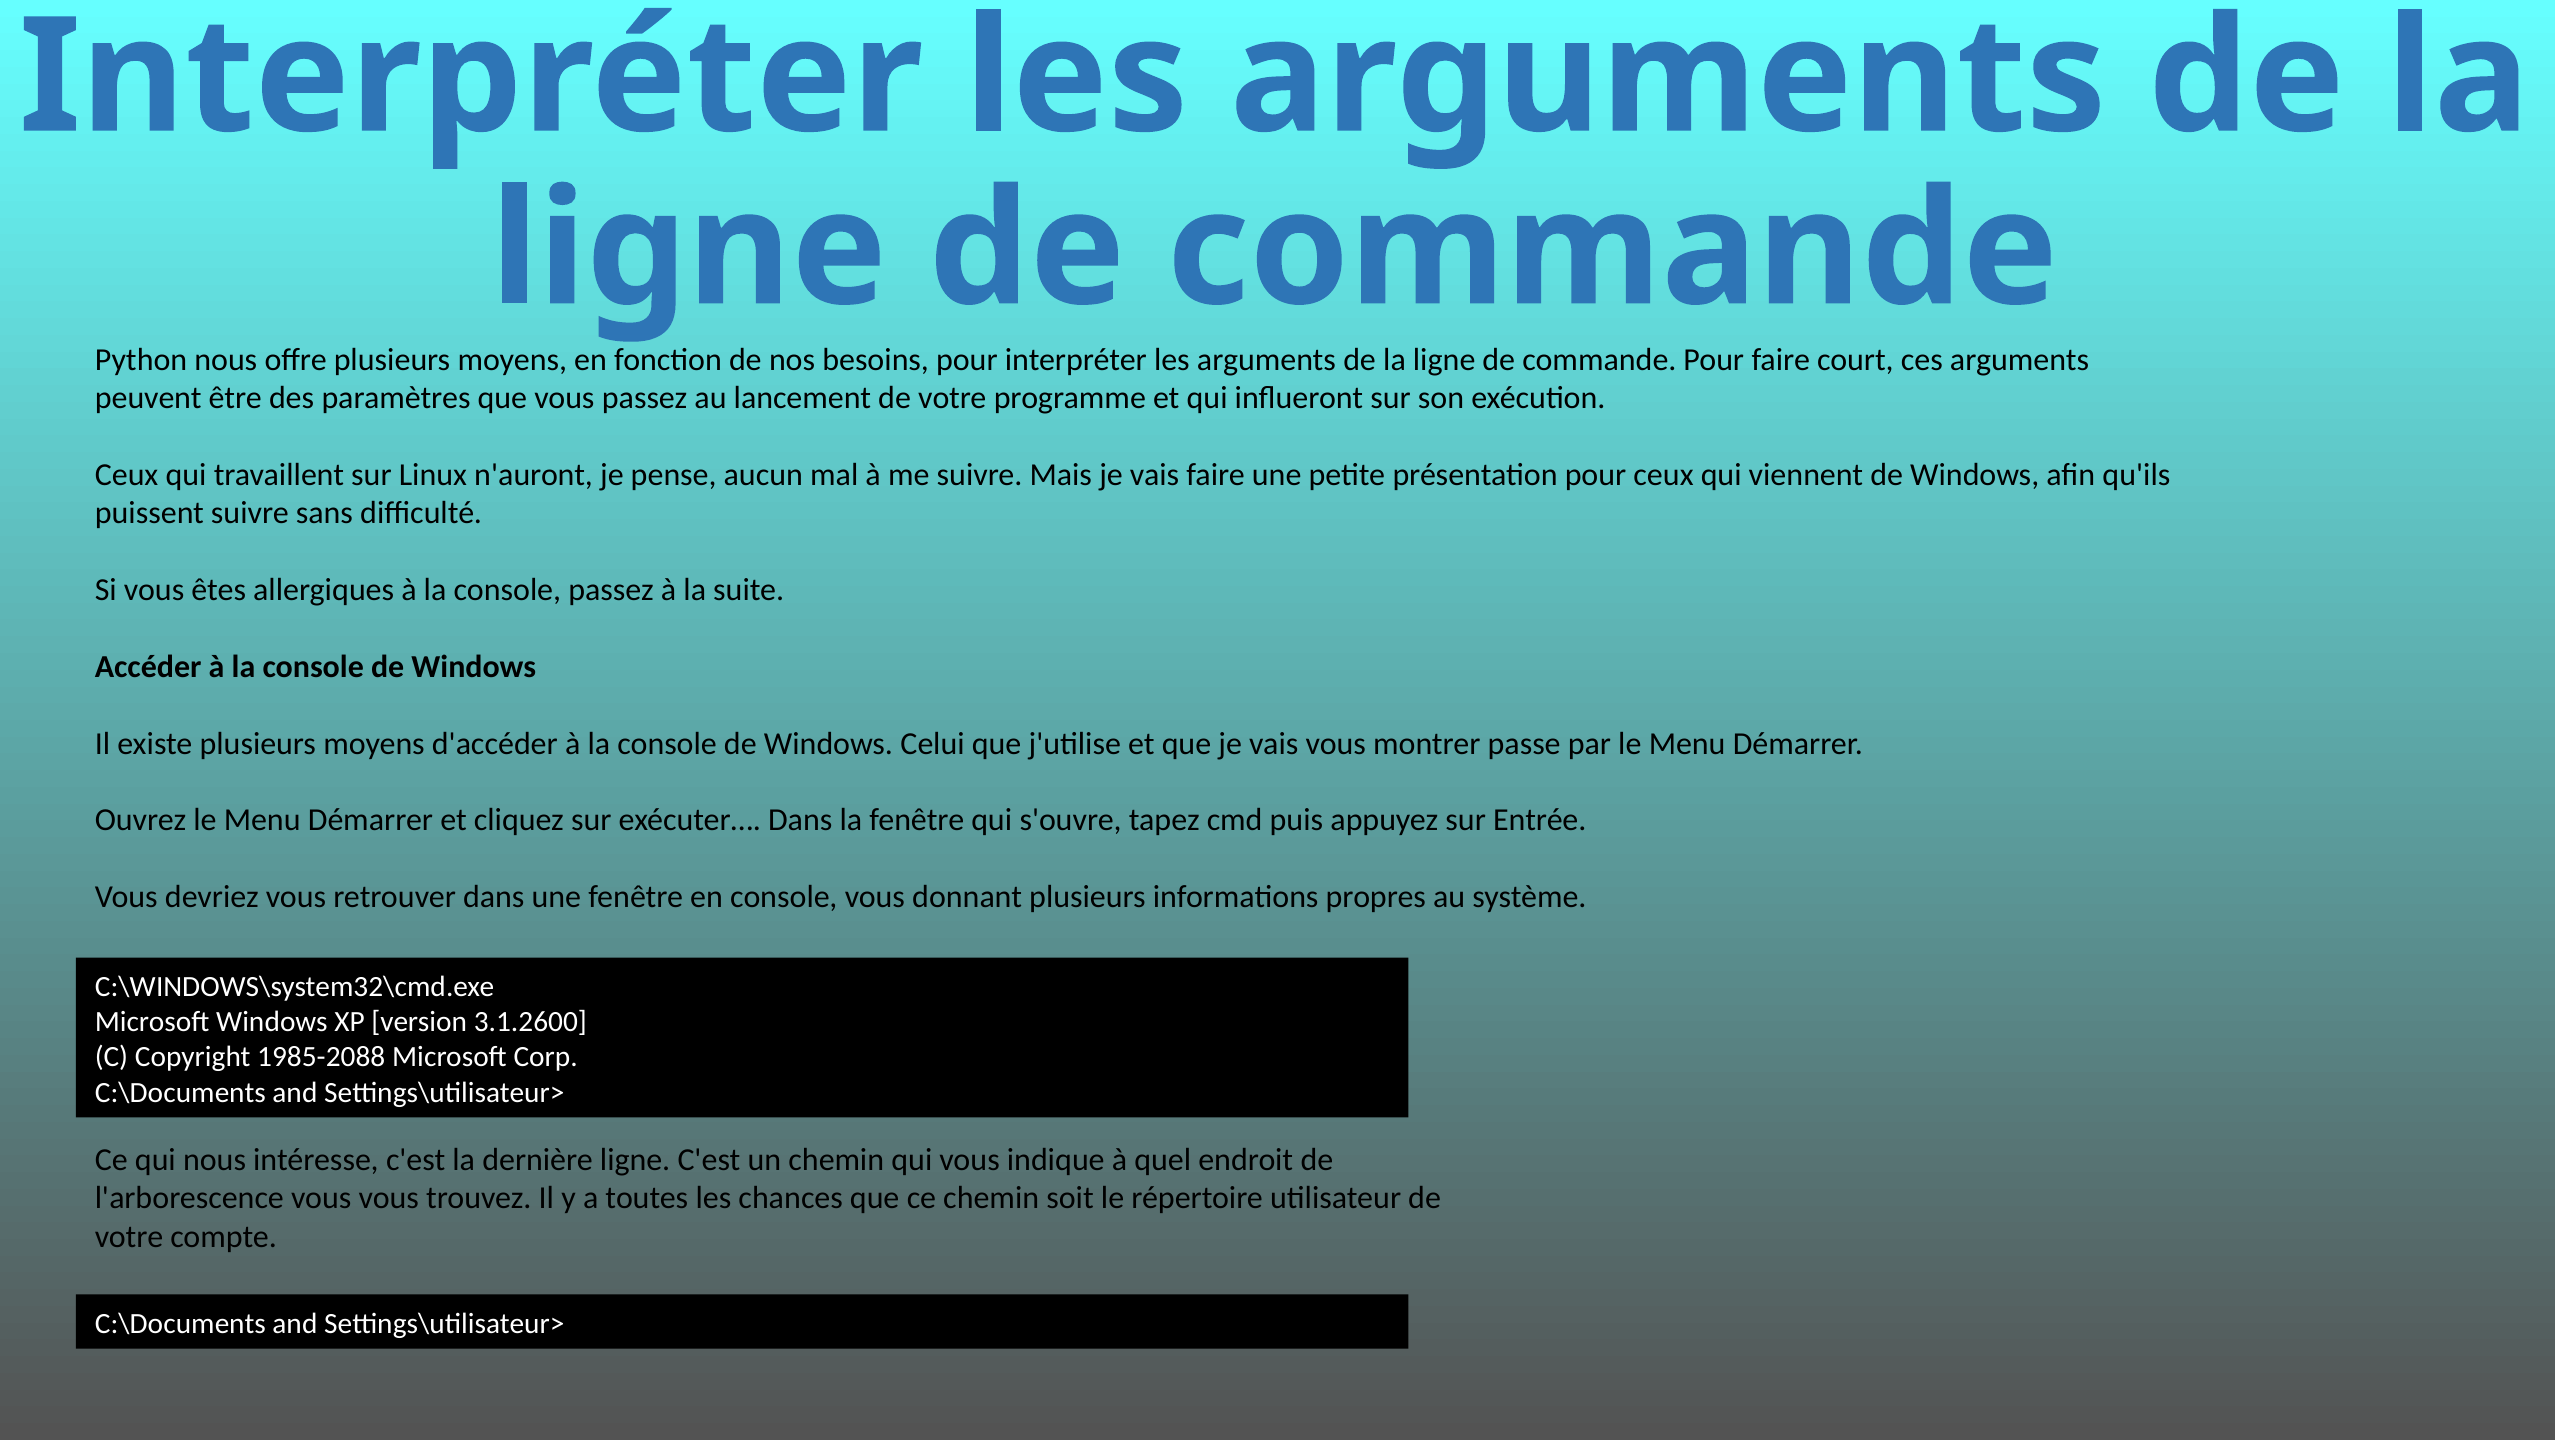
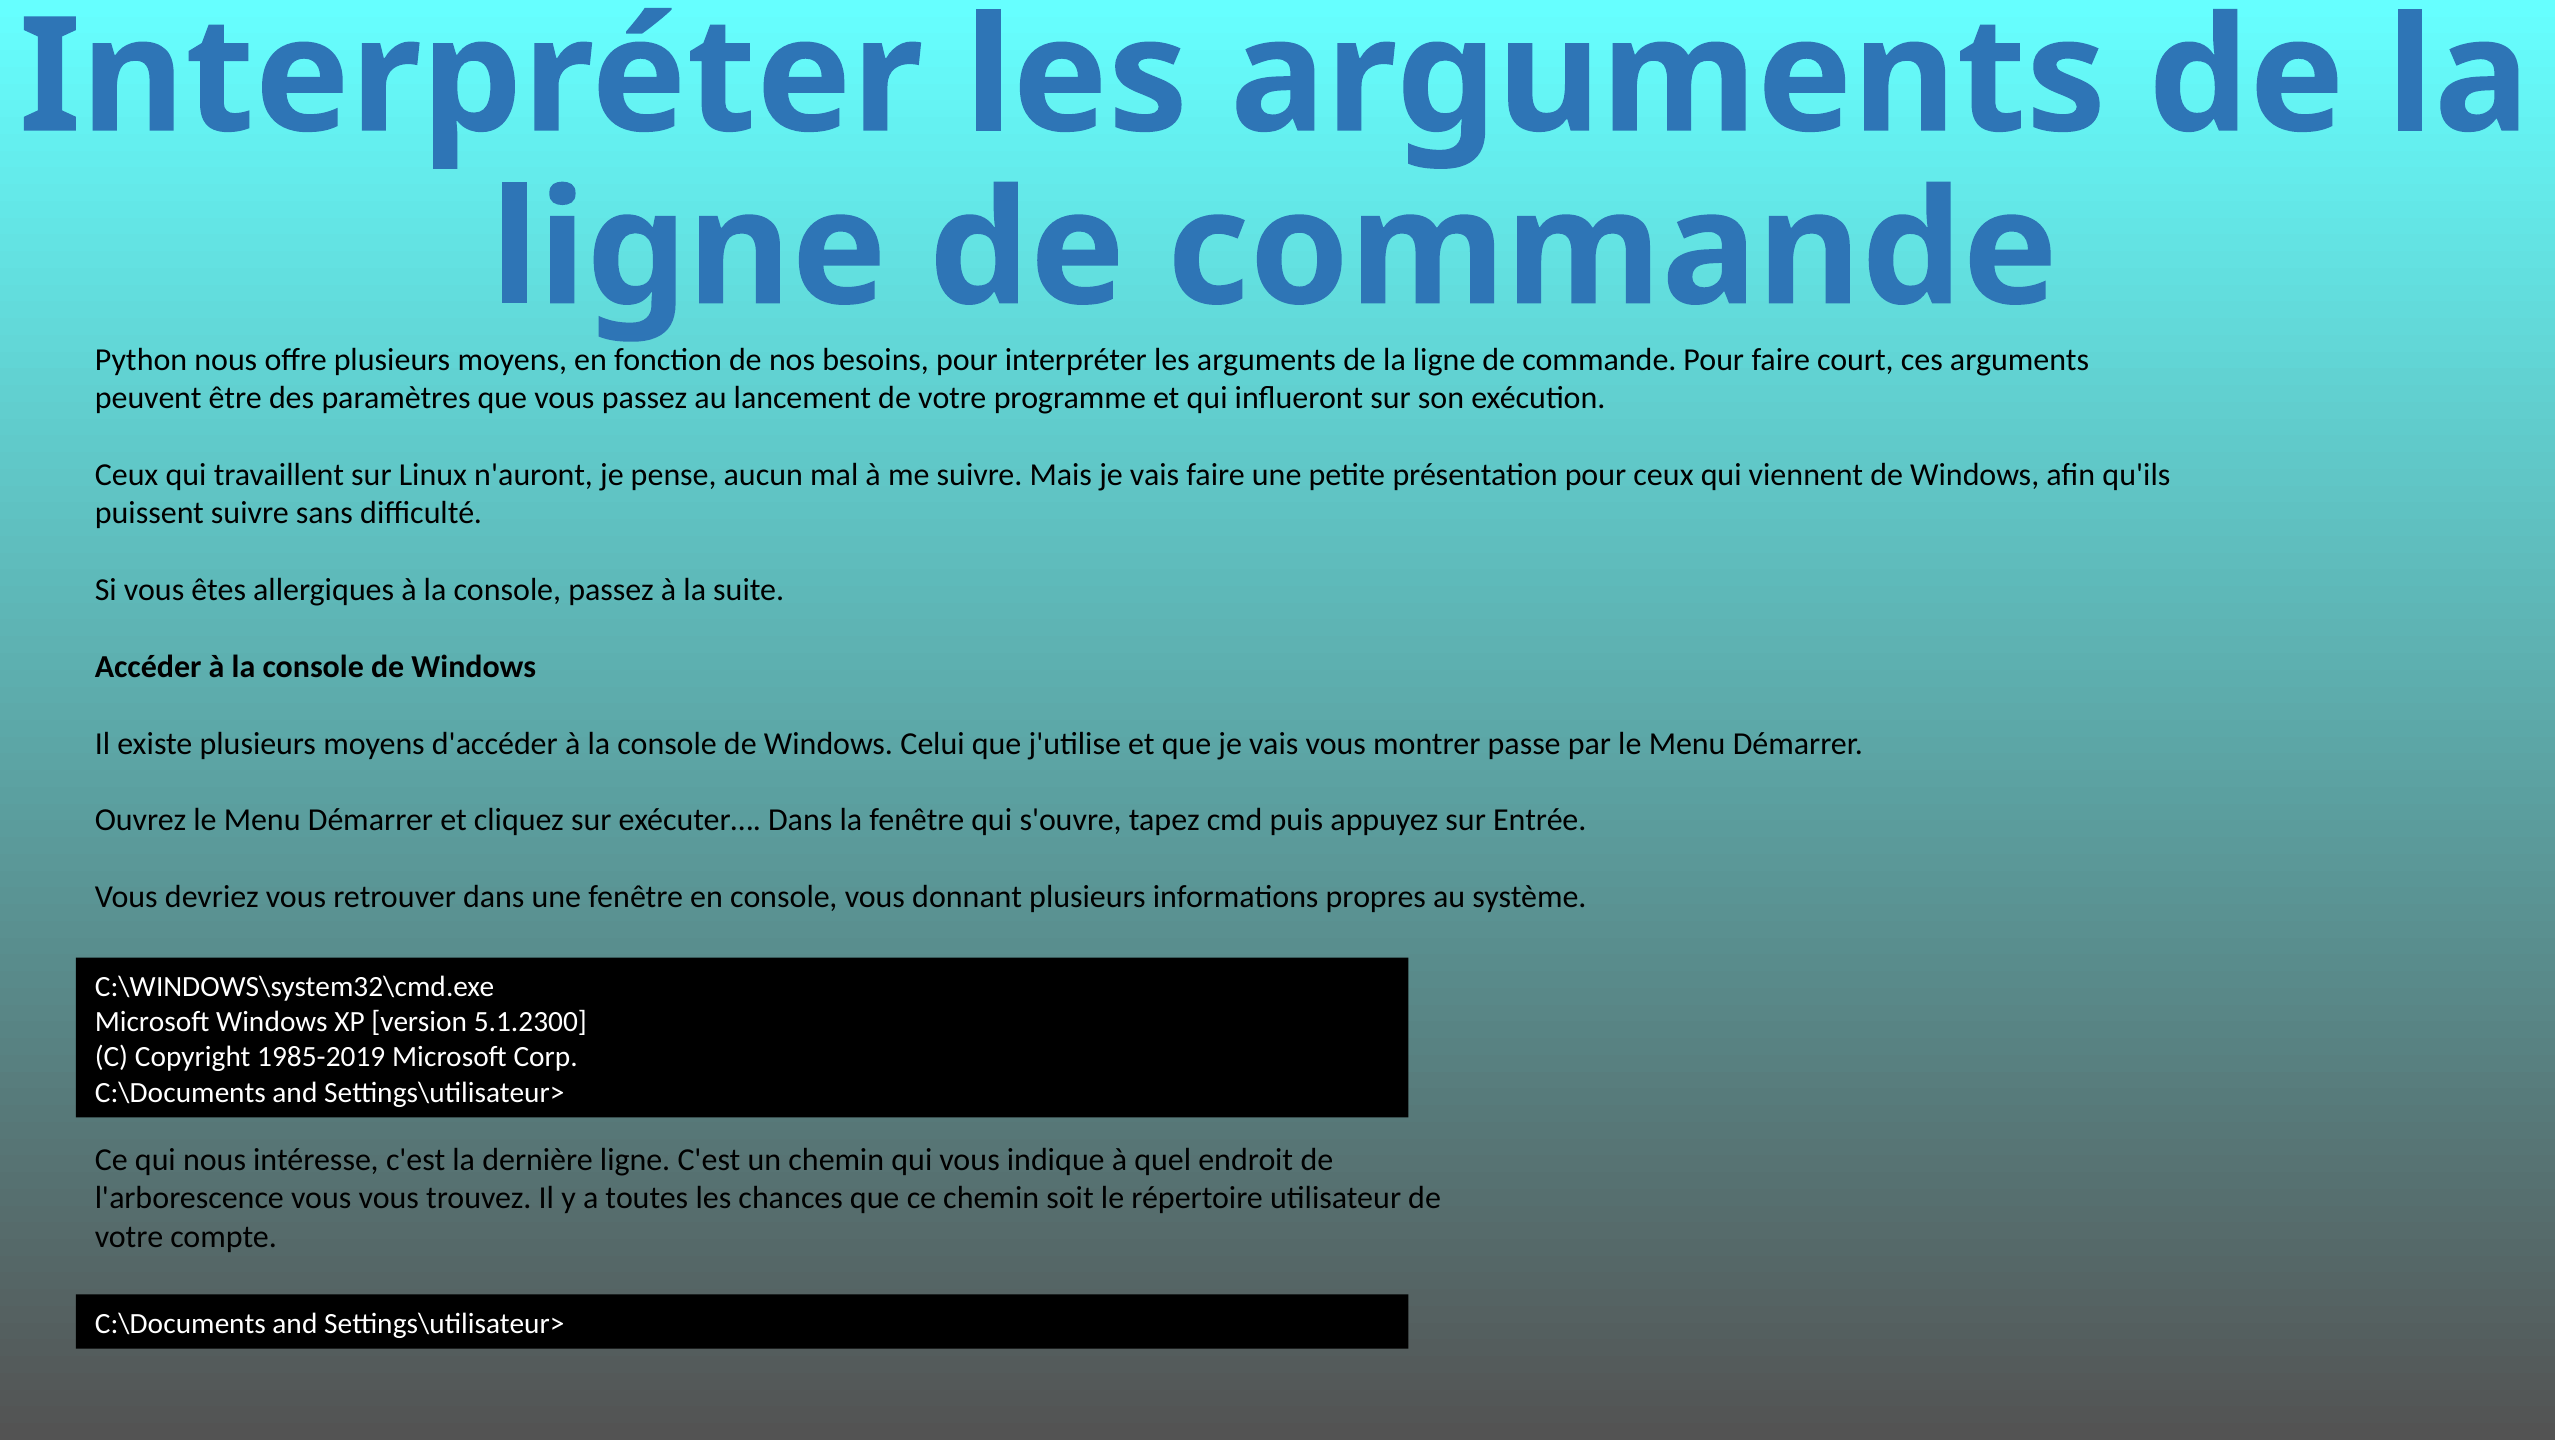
3.1.2600: 3.1.2600 -> 5.1.2300 (530, 1022)
1985-2088: 1985-2088 -> 1985-2019 (321, 1058)
